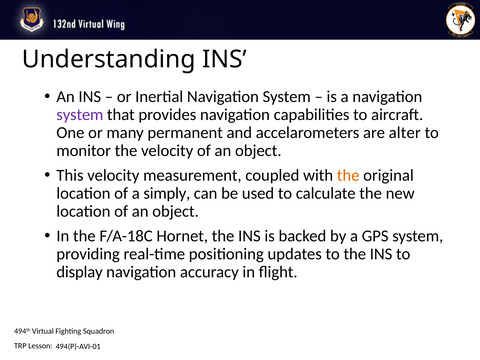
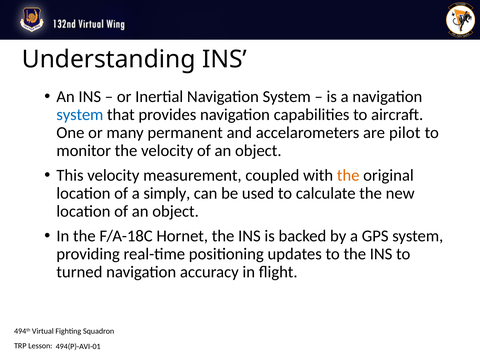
system colour: purple -> blue (80, 115)
alter: alter -> pilot (405, 133)
display: display -> turned (79, 272)
